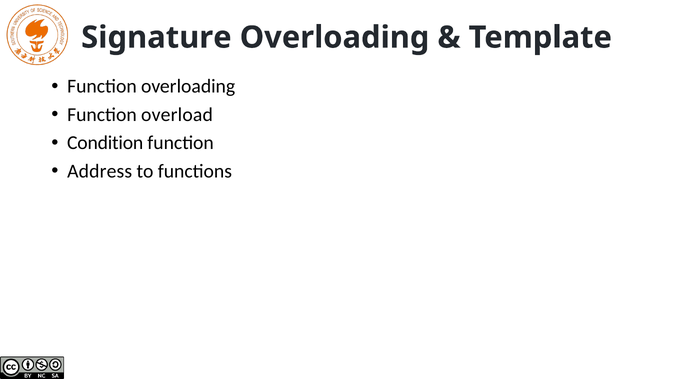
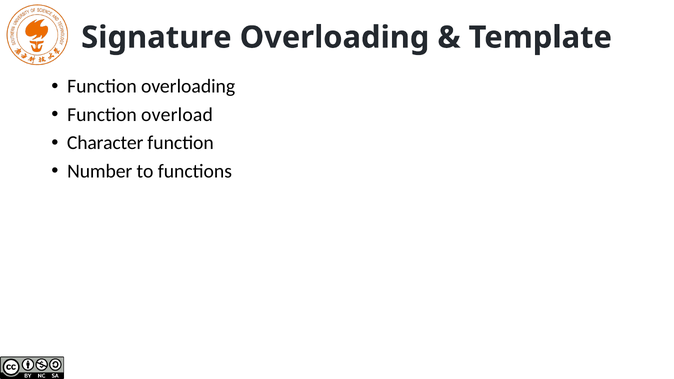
Condition: Condition -> Character (105, 143)
Address: Address -> Number (100, 171)
